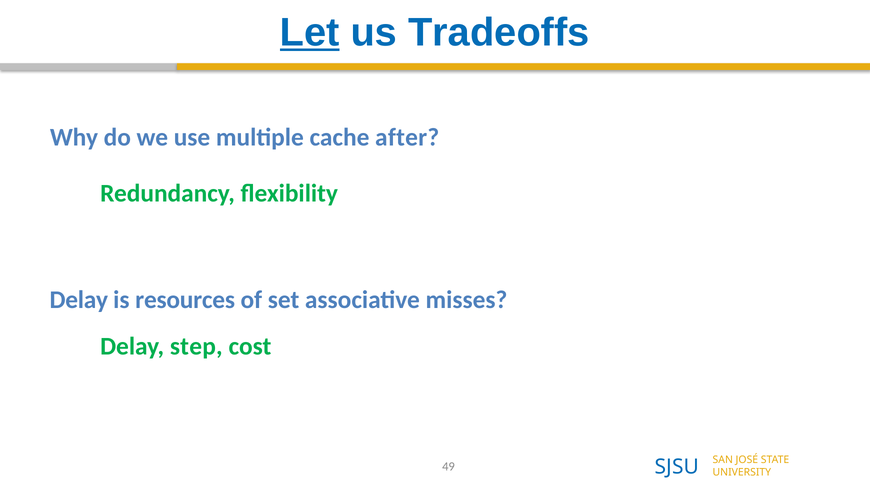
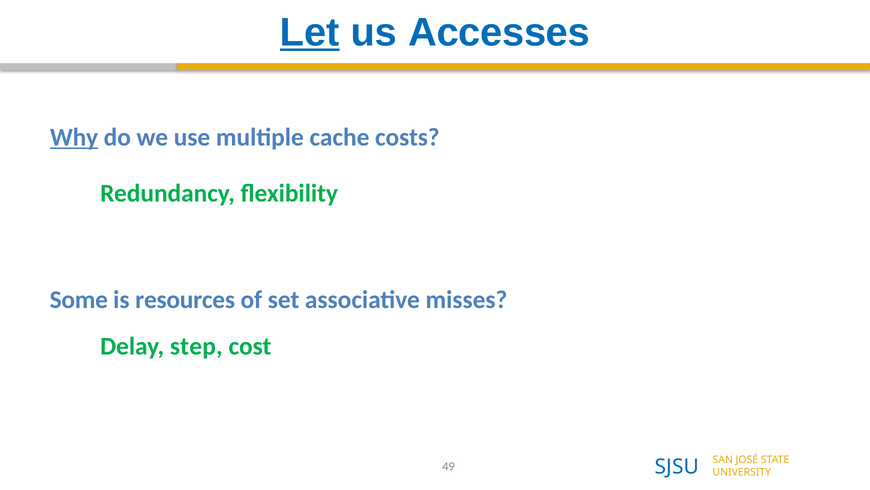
Tradeoffs: Tradeoffs -> Accesses (499, 33)
Why underline: none -> present (74, 137)
after: after -> costs (407, 137)
Delay: Delay -> Some (79, 300)
